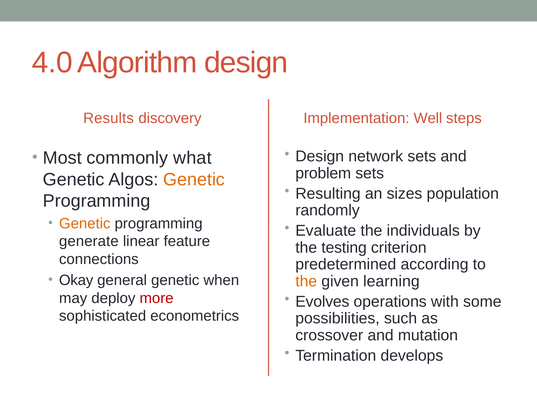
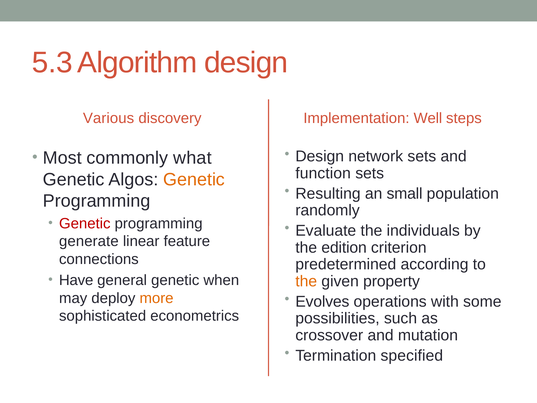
4.0: 4.0 -> 5.3 (52, 63)
Results: Results -> Various (109, 118)
problem: problem -> function (323, 173)
sizes: sizes -> small (405, 193)
Genetic colour: orange -> red (85, 223)
testing: testing -> edition (344, 247)
Okay: Okay -> Have (76, 280)
learning: learning -> property (392, 281)
more colour: red -> orange (157, 298)
develops: develops -> specified (412, 355)
